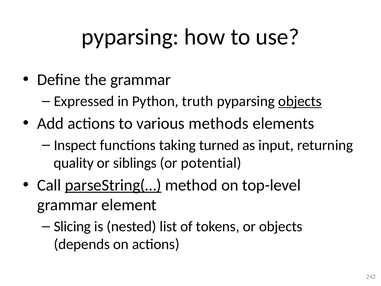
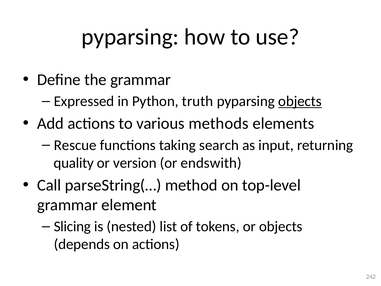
Inspect: Inspect -> Rescue (75, 145)
turned: turned -> search (219, 145)
siblings: siblings -> version (135, 163)
potential: potential -> endswith (211, 163)
parseString(… underline: present -> none (113, 185)
